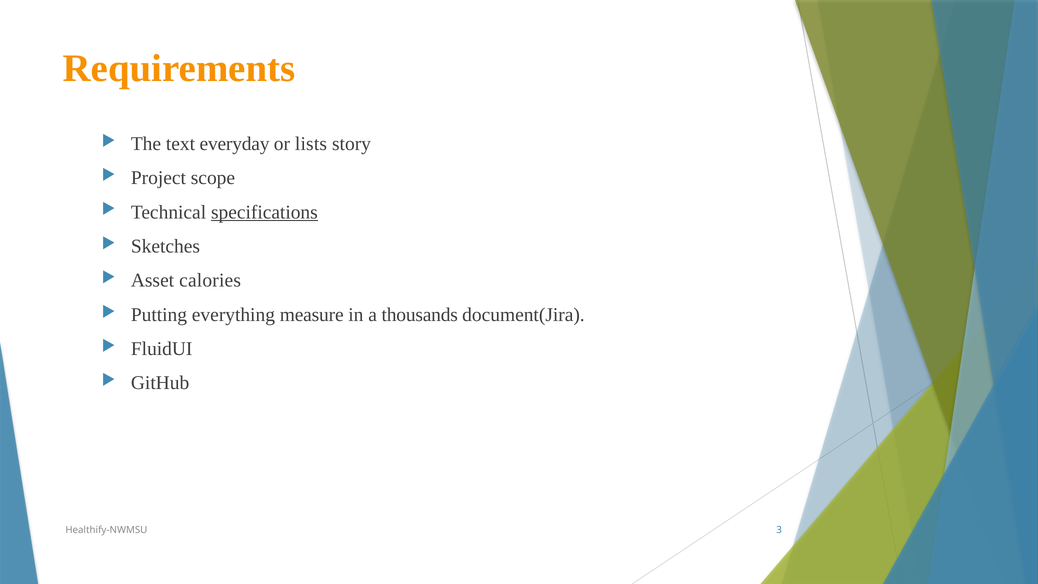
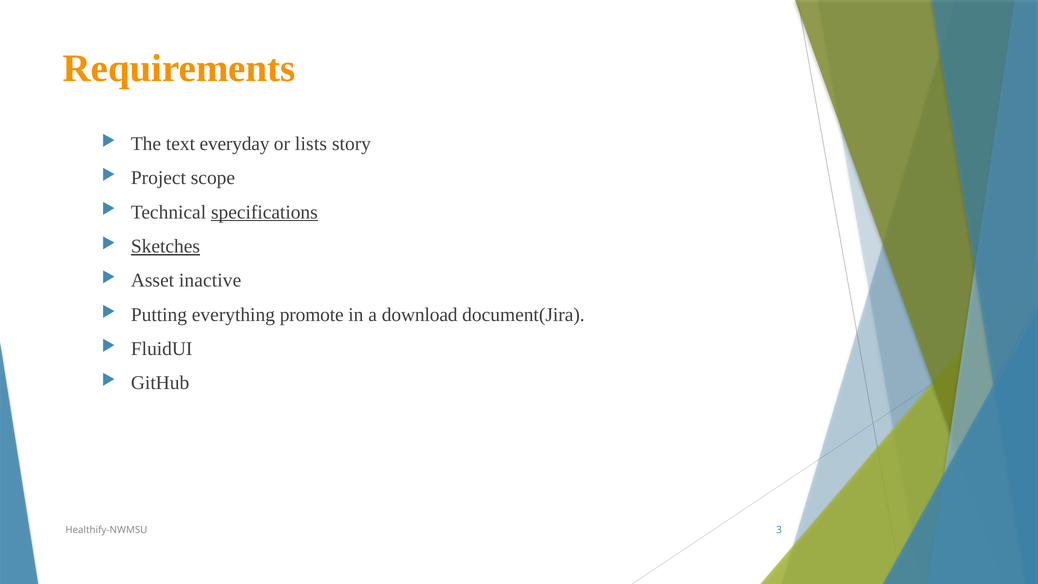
Sketches underline: none -> present (165, 246)
calories: calories -> inactive (210, 280)
measure: measure -> promote (312, 315)
thousands: thousands -> download (420, 315)
